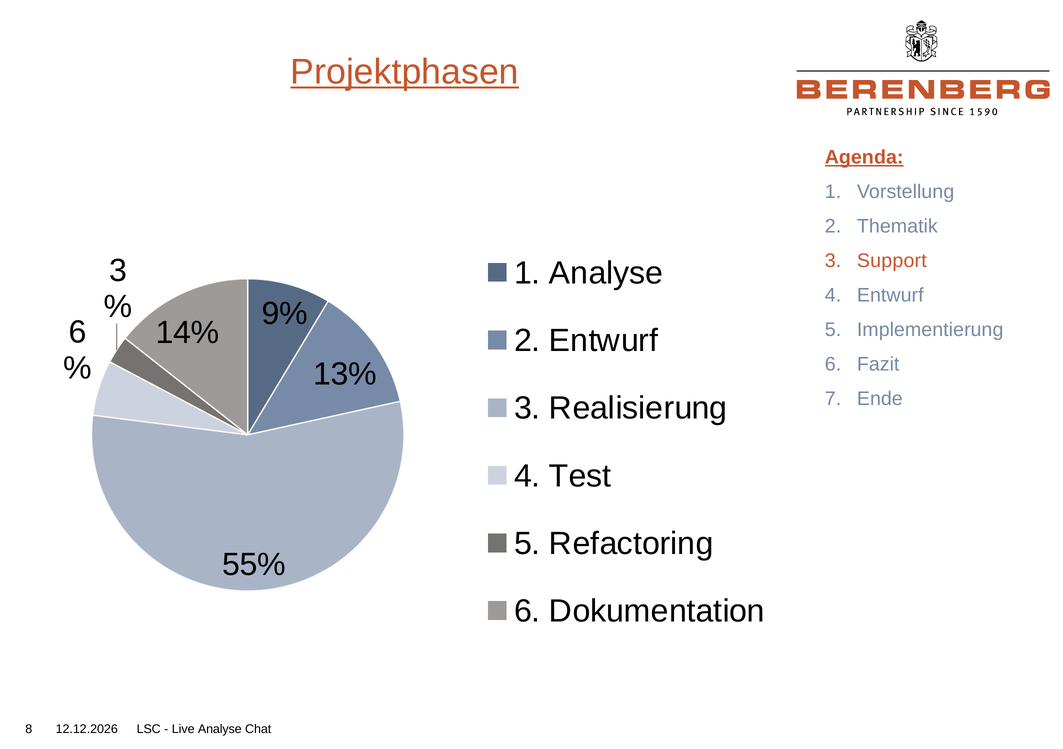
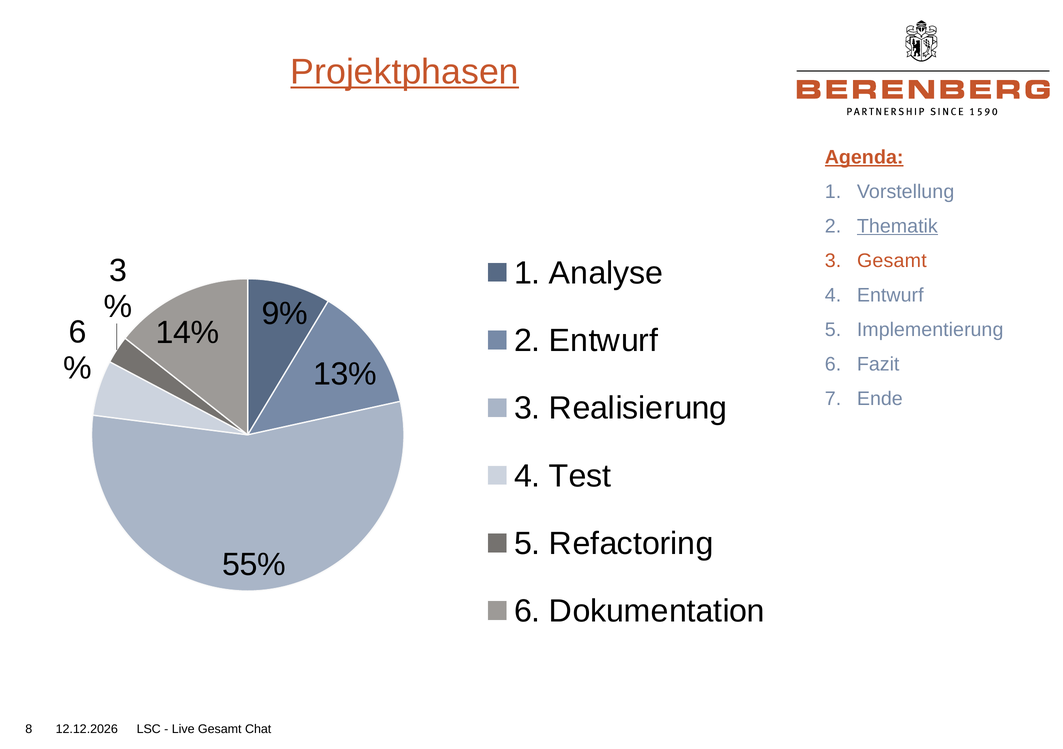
Thematik underline: none -> present (897, 226)
3 Support: Support -> Gesamt (892, 261)
Live Analyse: Analyse -> Gesamt (220, 729)
